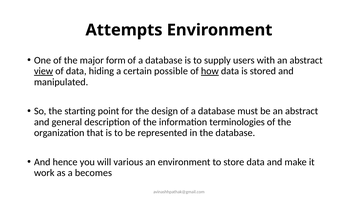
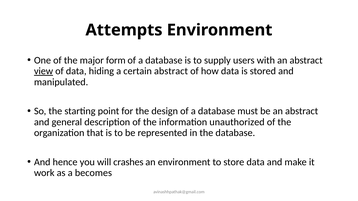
certain possible: possible -> abstract (171, 71)
how underline: present -> none (210, 71)
terminologies: terminologies -> unauthorized (237, 122)
various: various -> crashes (128, 162)
